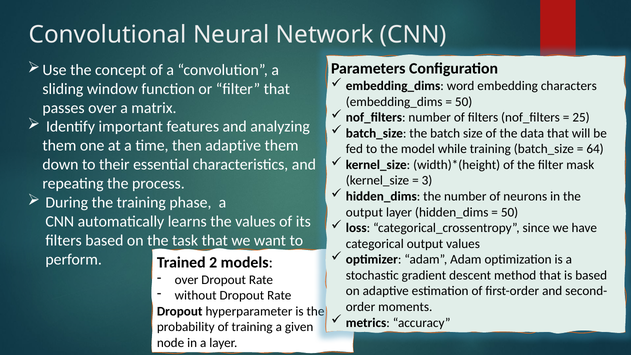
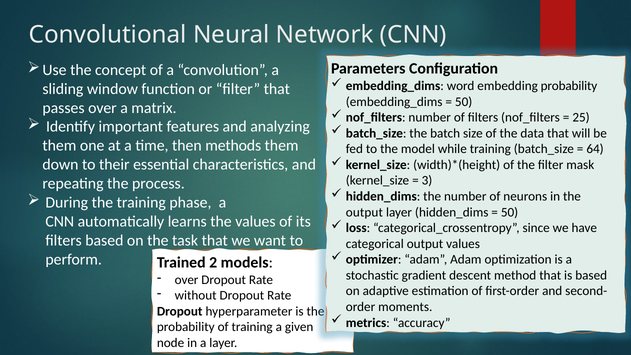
embedding characters: characters -> probability (569, 86)
then adaptive: adaptive -> methods (233, 146)
